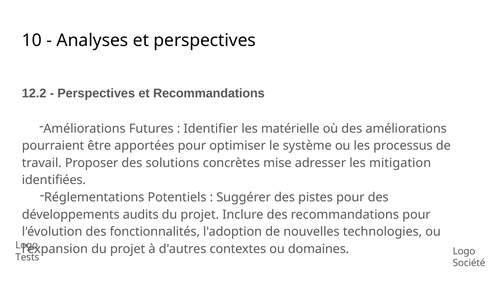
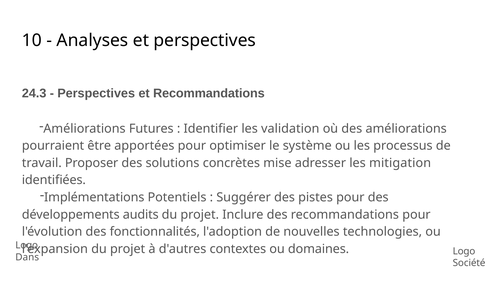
12.2: 12.2 -> 24.3 (34, 94)
matérielle: matérielle -> validation (290, 129)
Réglementations: Réglementations -> Implémentations (94, 198)
Tests: Tests -> Dans (27, 258)
